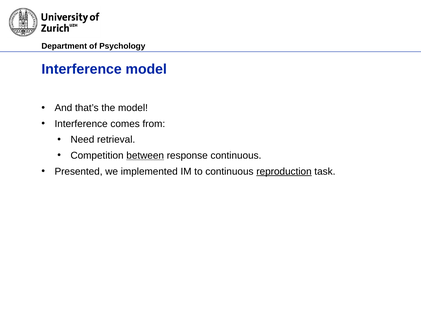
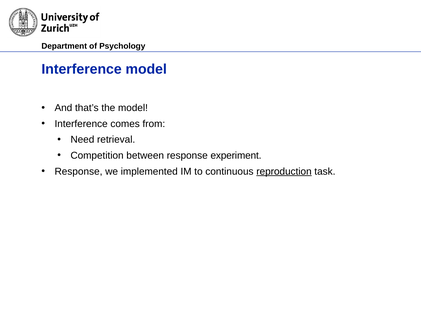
between underline: present -> none (145, 156)
response continuous: continuous -> experiment (236, 156)
Presented: Presented -> Response (79, 172)
